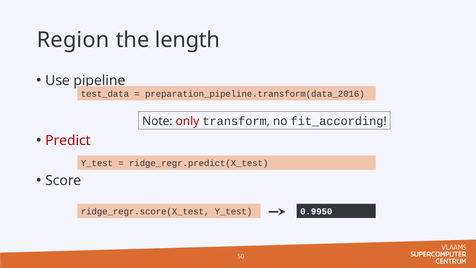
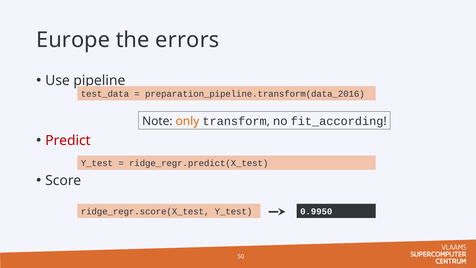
Region: Region -> Europe (73, 40)
length: length -> errors (187, 40)
only colour: red -> orange (187, 121)
